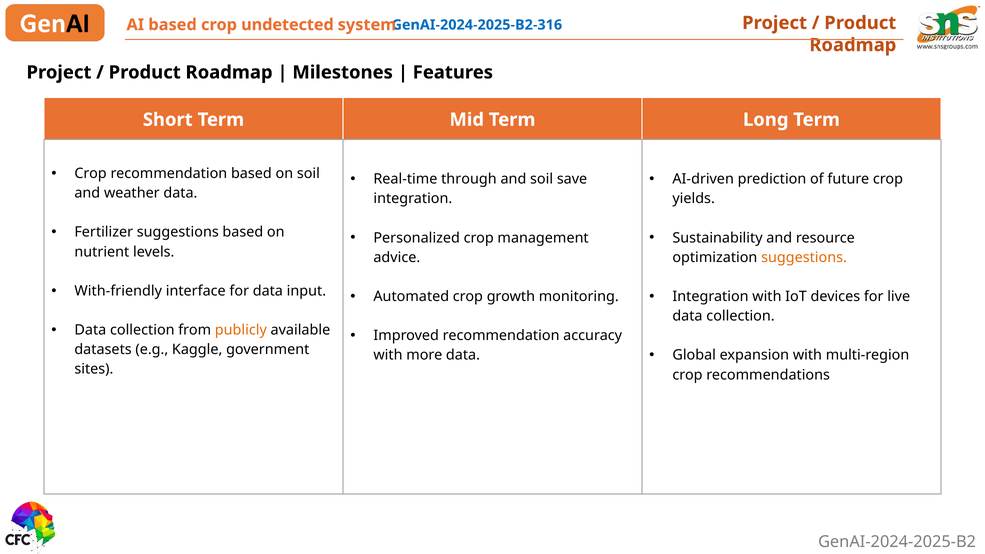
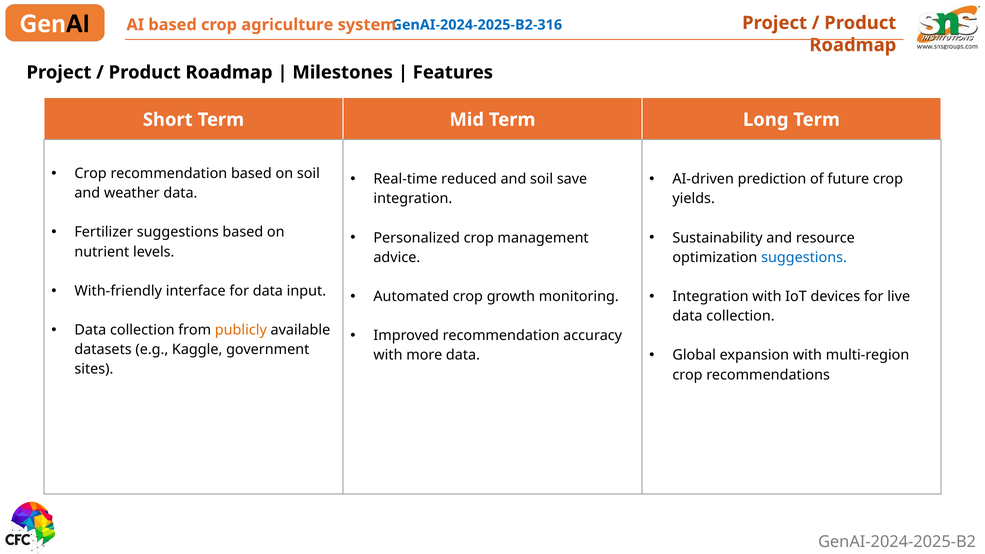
undetected: undetected -> agriculture (287, 25)
through: through -> reduced (469, 179)
suggestions colour: orange -> blue (804, 257)
